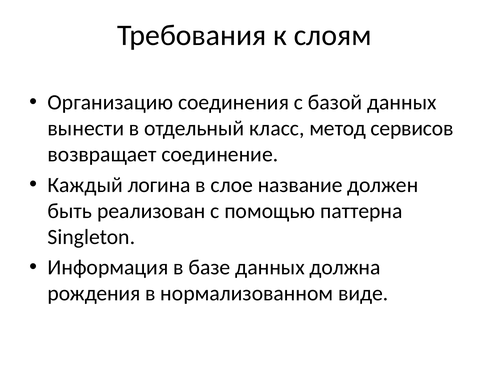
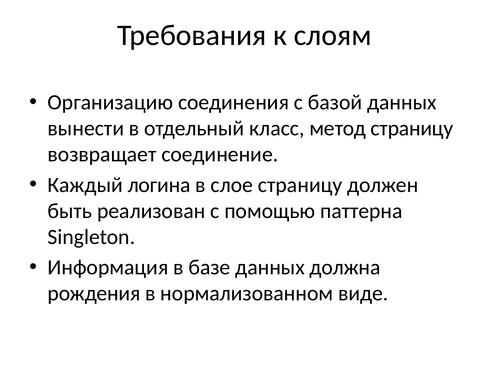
метод сервисов: сервисов -> страницу (412, 128)
слое название: название -> страницу (300, 185)
